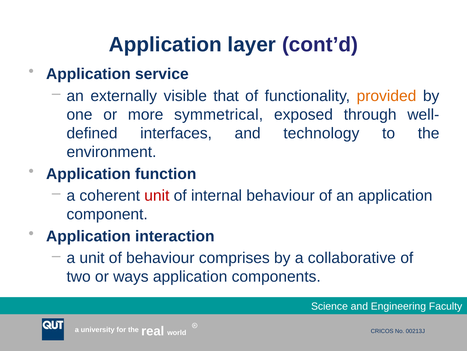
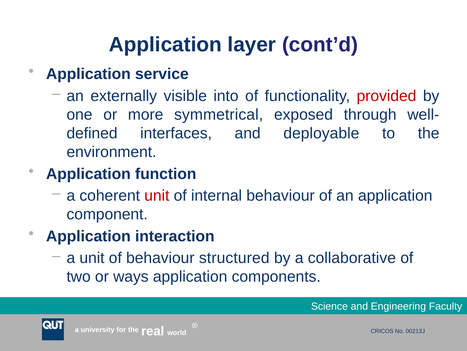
that: that -> into (226, 96)
provided colour: orange -> red (386, 96)
technology: technology -> deployable (321, 133)
comprises: comprises -> structured (234, 258)
